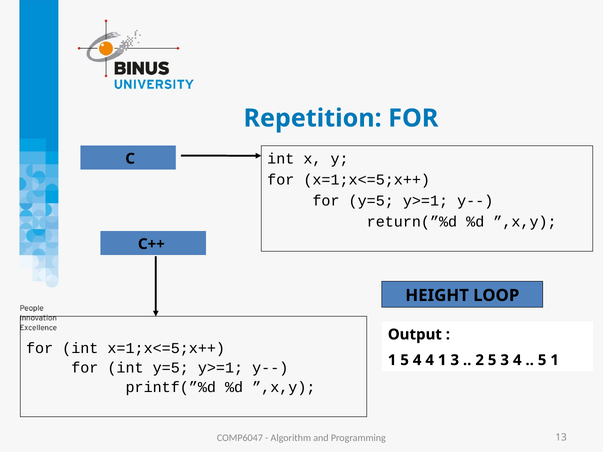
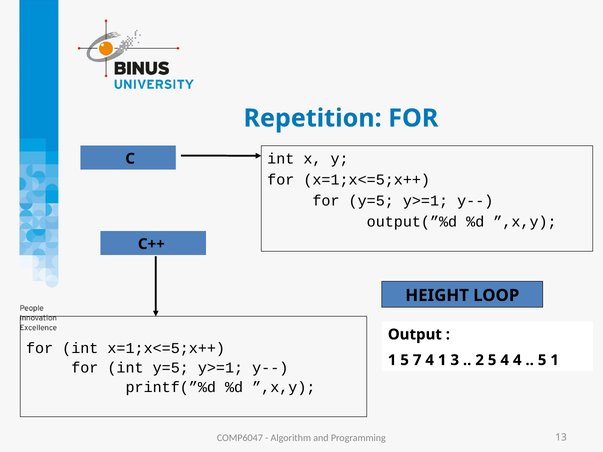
return(”%d: return(”%d -> output(”%d (412, 222)
5 4: 4 -> 7 (417, 360)
5 3: 3 -> 4 (505, 360)
